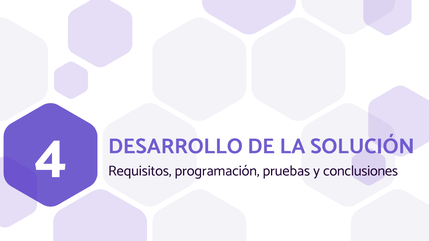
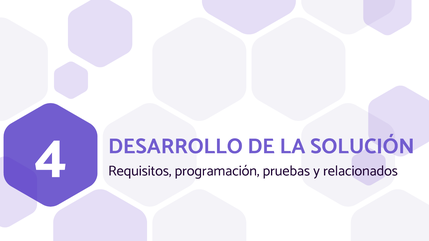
conclusiones: conclusiones -> relacionados (360, 171)
